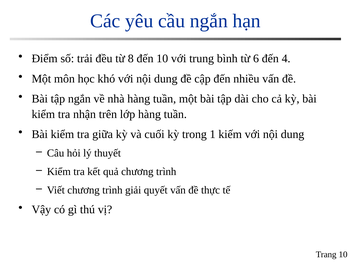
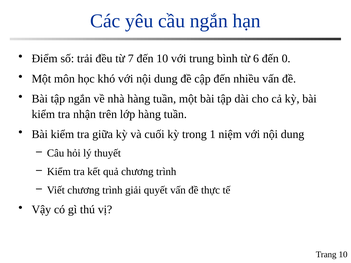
8: 8 -> 7 (131, 59)
4: 4 -> 0 (286, 59)
kiếm: kiếm -> niệm (230, 134)
